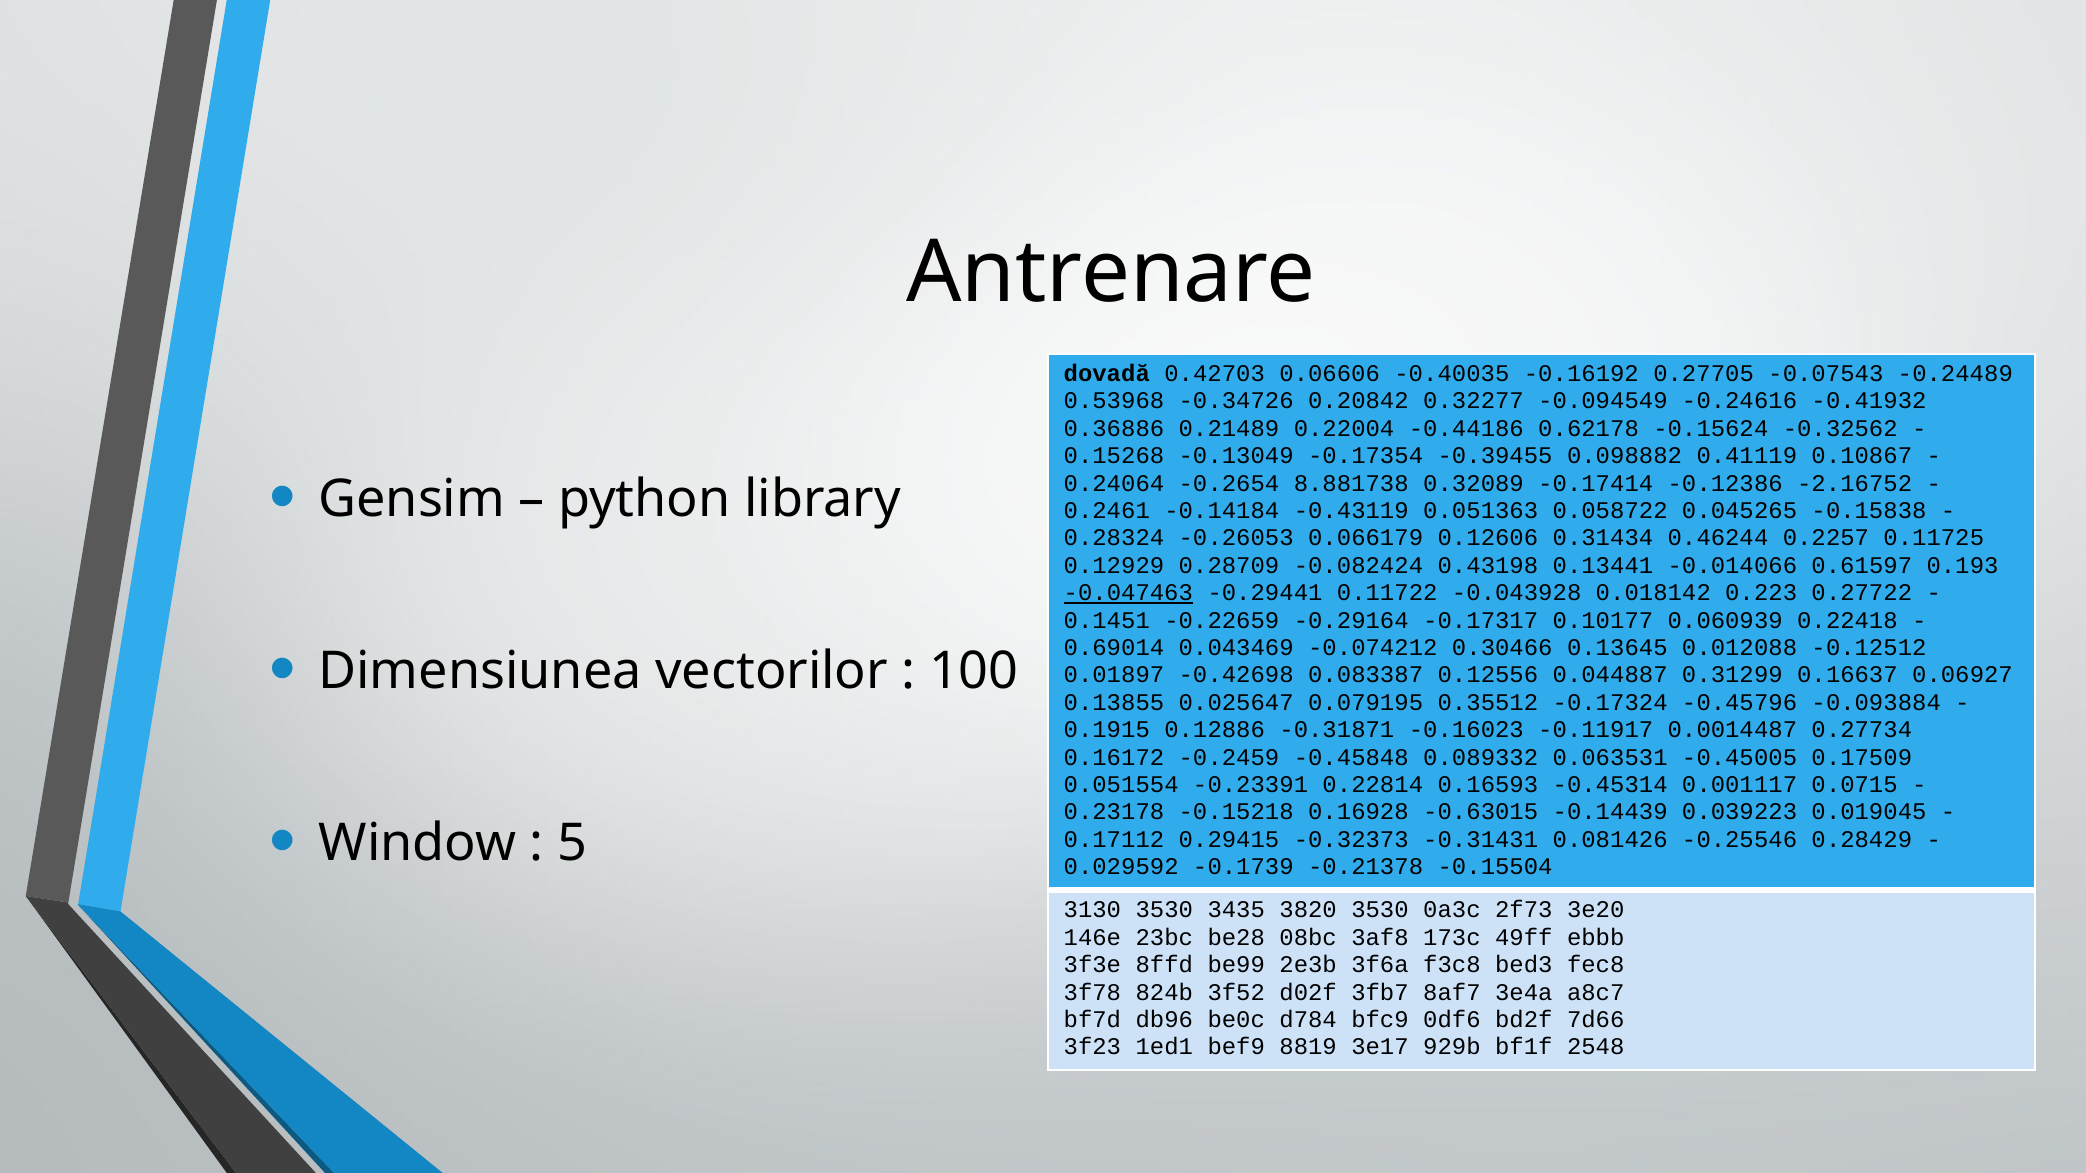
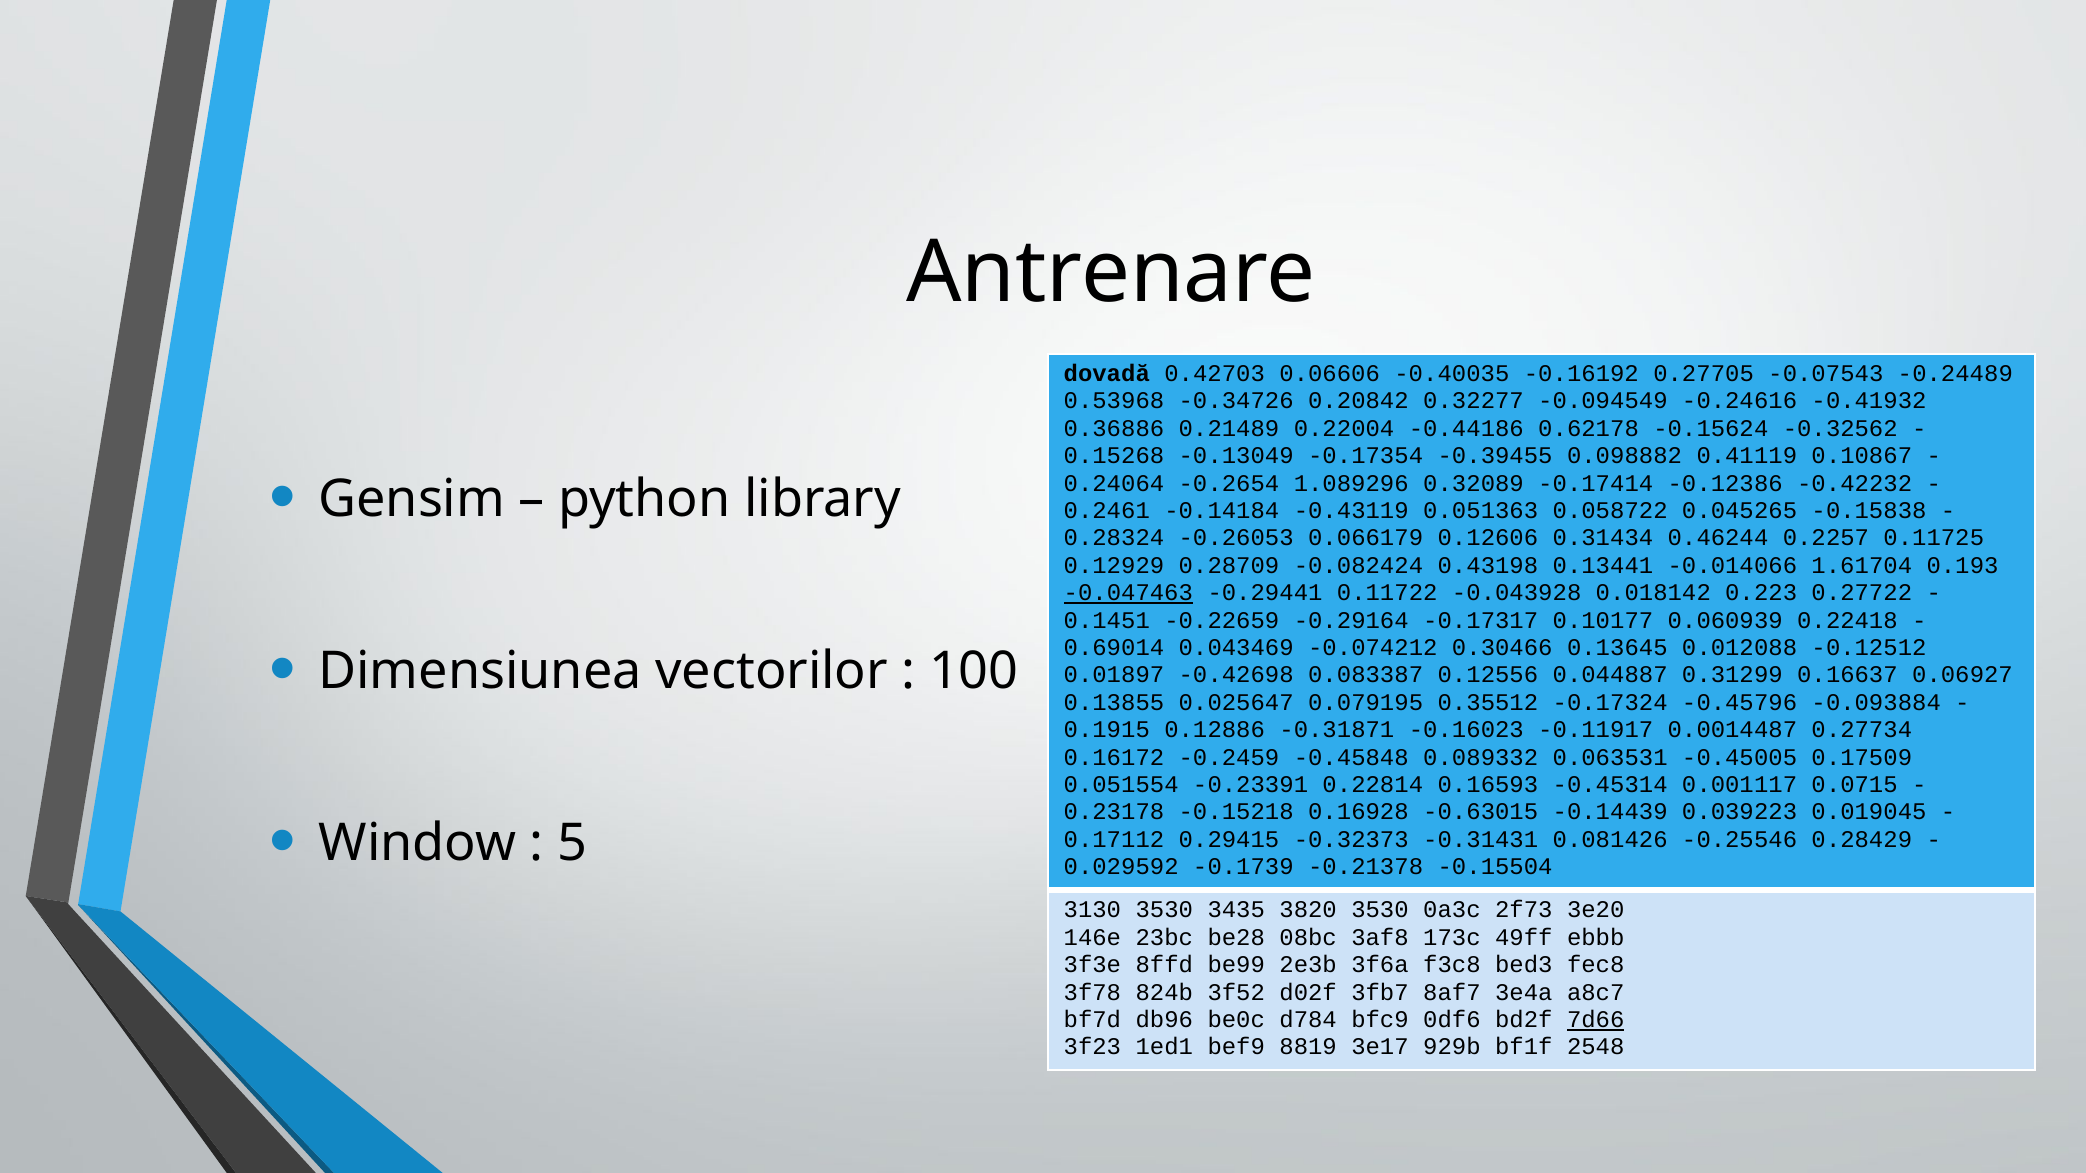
8.881738: 8.881738 -> 1.089296 (1351, 483)
-2.16752: -2.16752 -> -0.42232 (1855, 483)
0.61597: 0.61597 -> 1.61704 (1862, 566)
7d66 underline: none -> present (1596, 1020)
